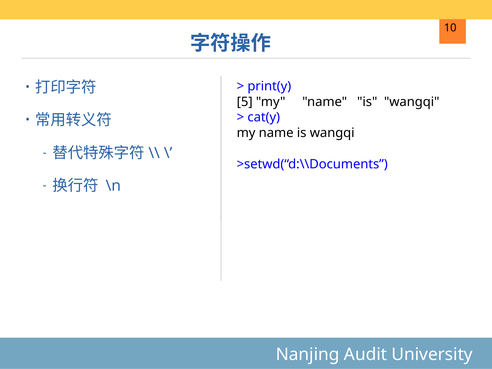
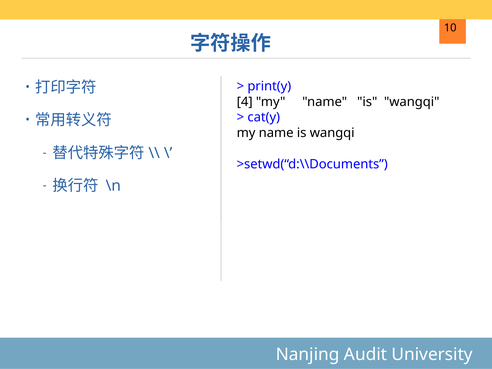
5: 5 -> 4 (245, 102)
